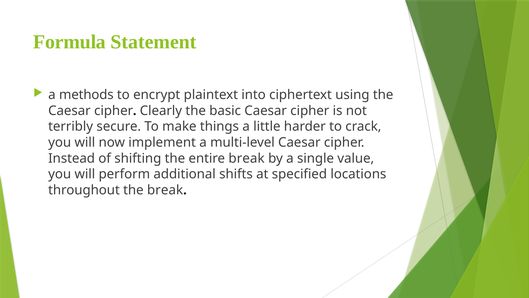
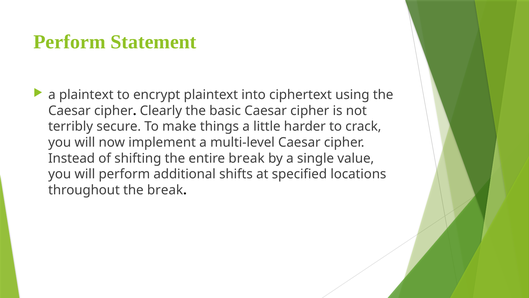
Formula: Formula -> Perform (69, 42)
a methods: methods -> plaintext (86, 95)
